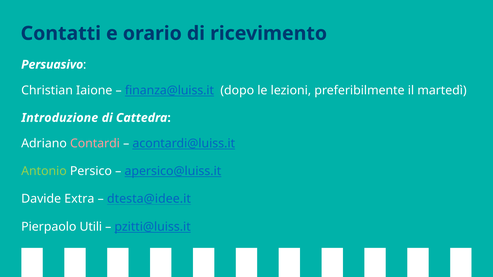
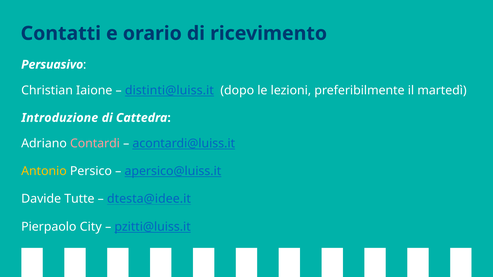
finanza@luiss.it: finanza@luiss.it -> distinti@luiss.it (169, 90)
Antonio colour: light green -> yellow (44, 171)
Extra: Extra -> Tutte (79, 199)
Utili: Utili -> City (91, 227)
